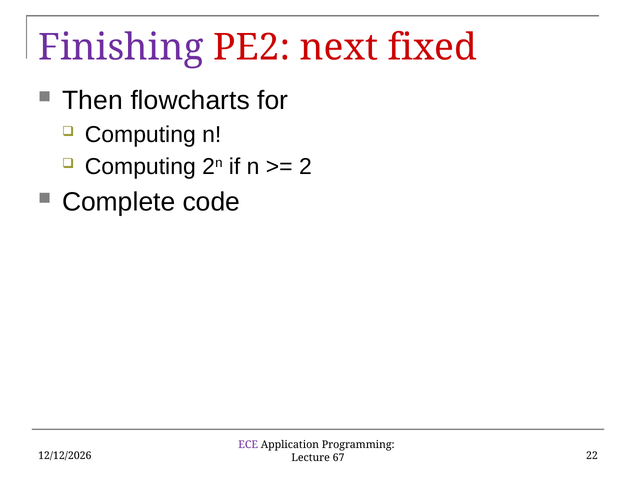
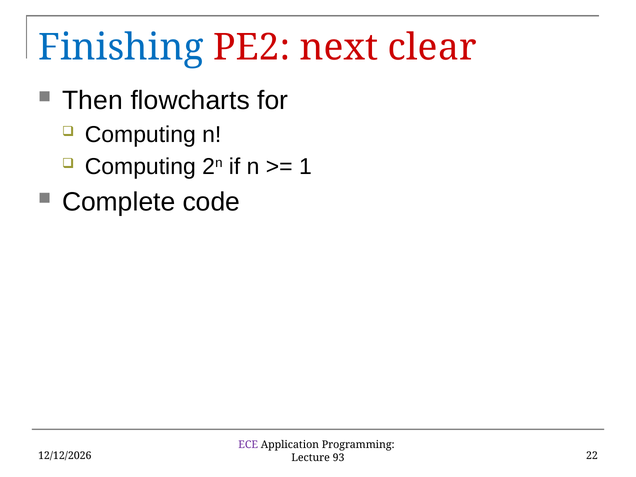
Finishing colour: purple -> blue (121, 47)
fixed: fixed -> clear (432, 47)
2: 2 -> 1 (305, 167)
67: 67 -> 93 (339, 458)
